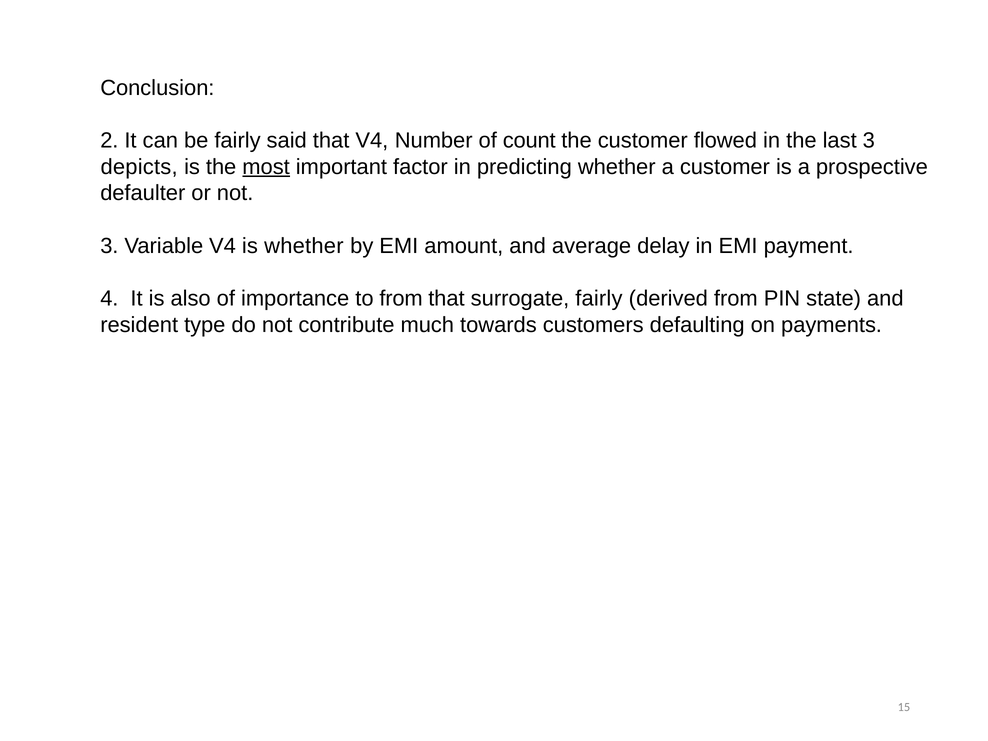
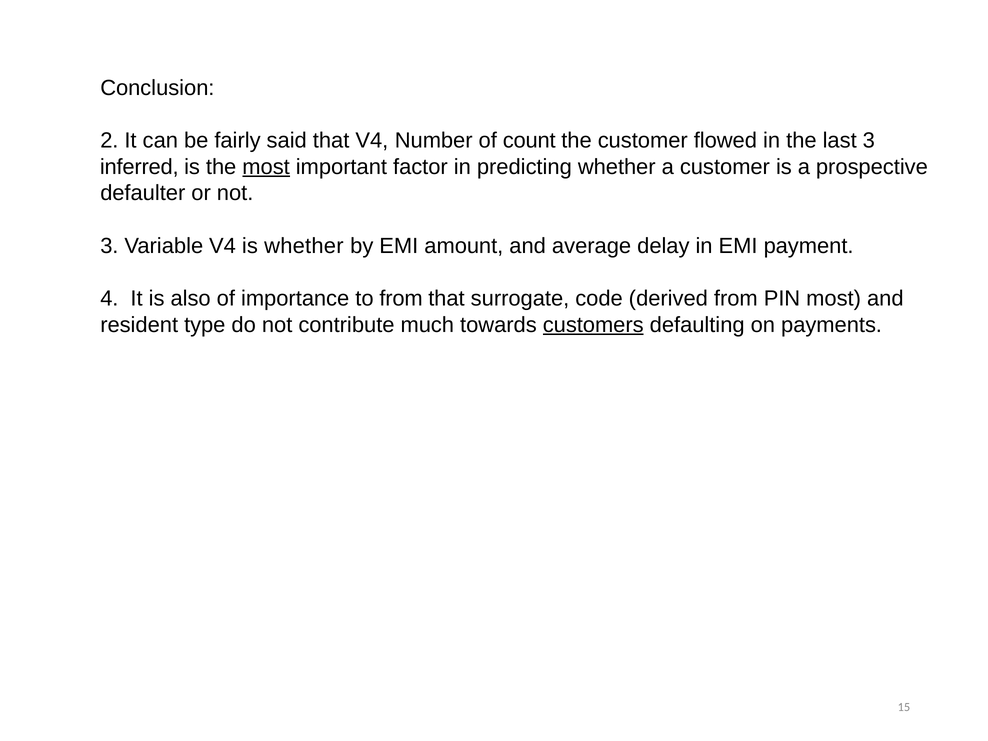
depicts: depicts -> inferred (139, 167)
surrogate fairly: fairly -> code (599, 298)
PIN state: state -> most (834, 298)
customers underline: none -> present (593, 325)
